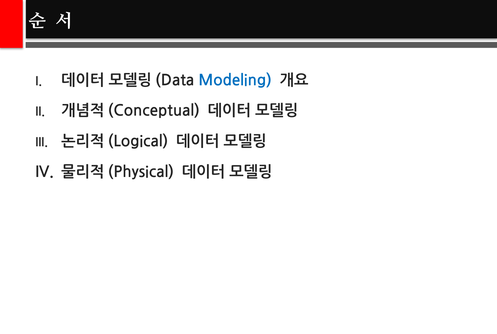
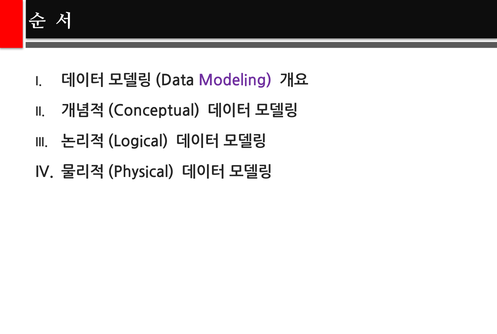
Modeling colour: blue -> purple (235, 80)
